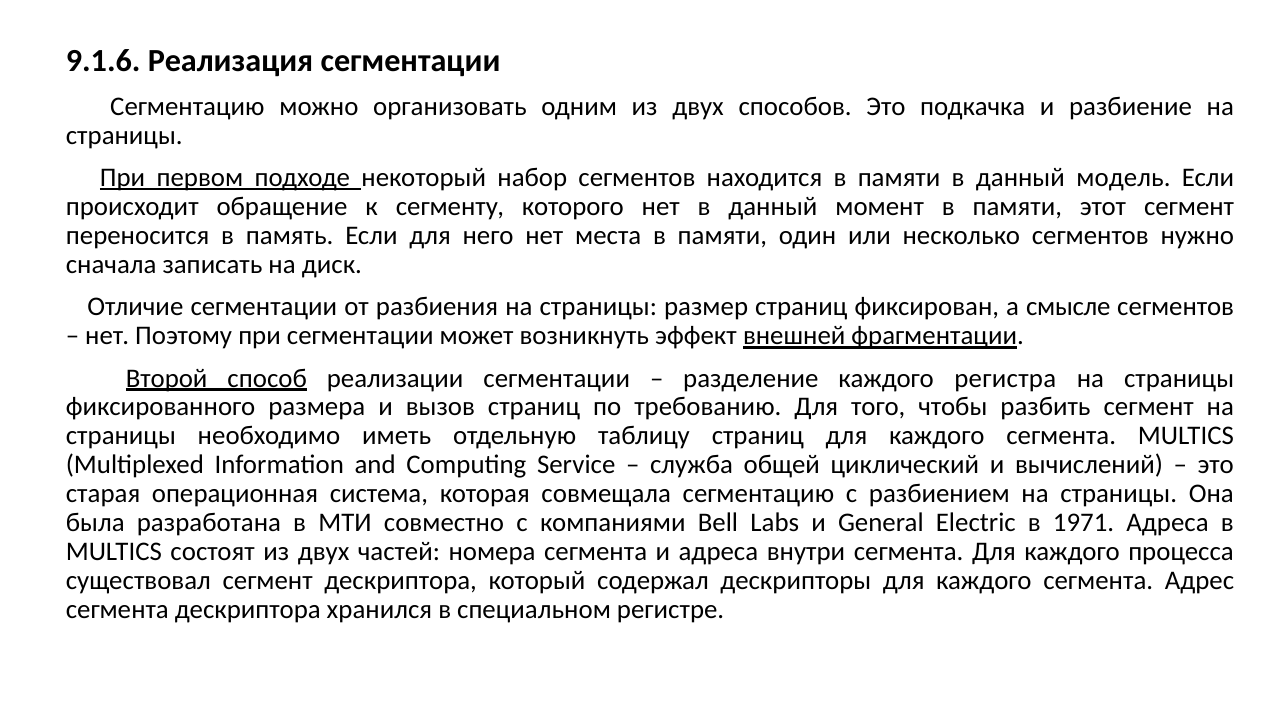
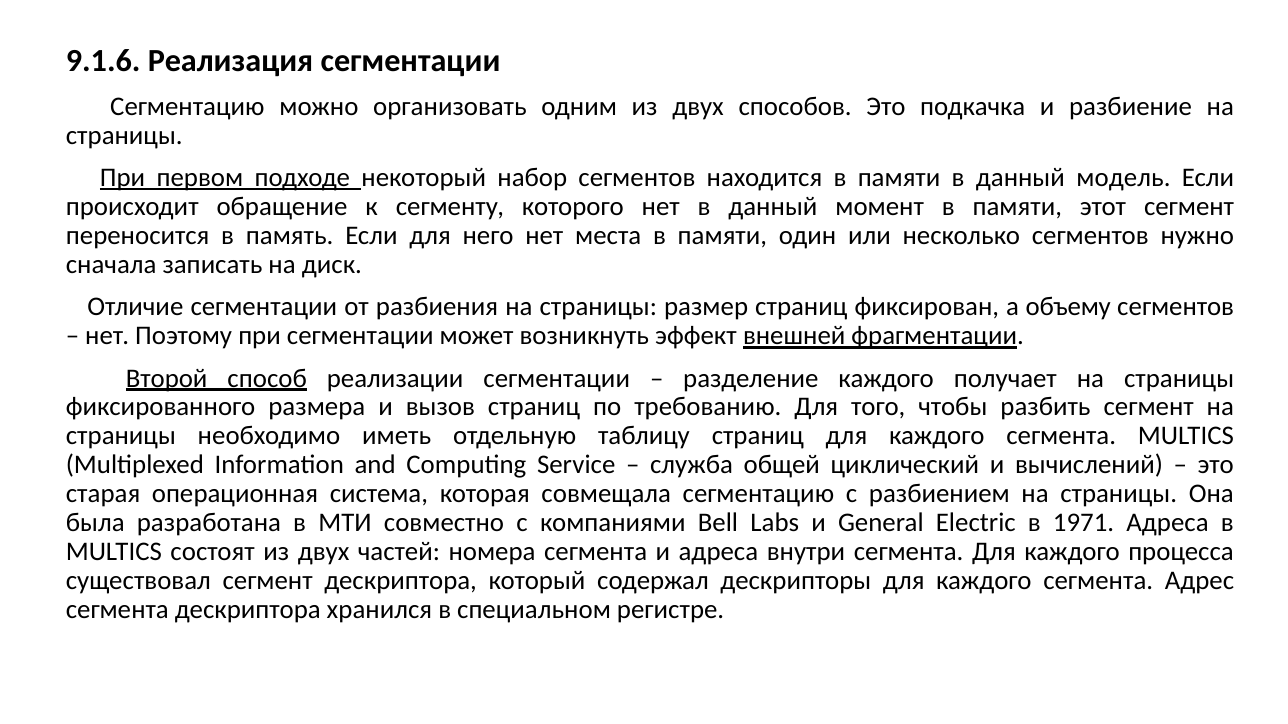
смысле: смысле -> объему (1068, 307)
регистра: регистра -> получает (1005, 378)
